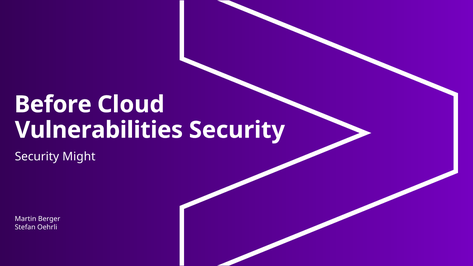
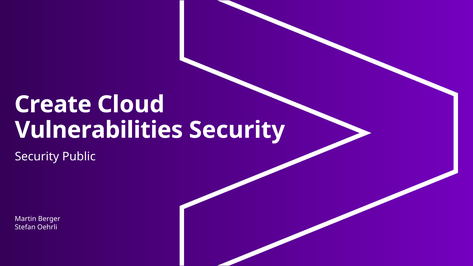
Before: Before -> Create (53, 104)
Might: Might -> Public (79, 157)
